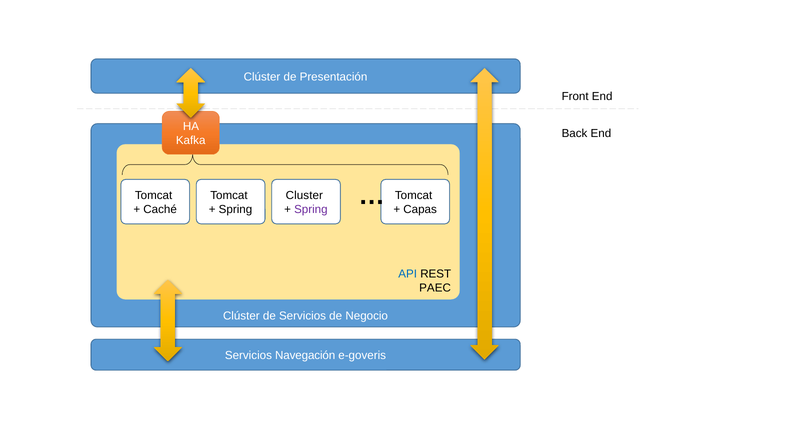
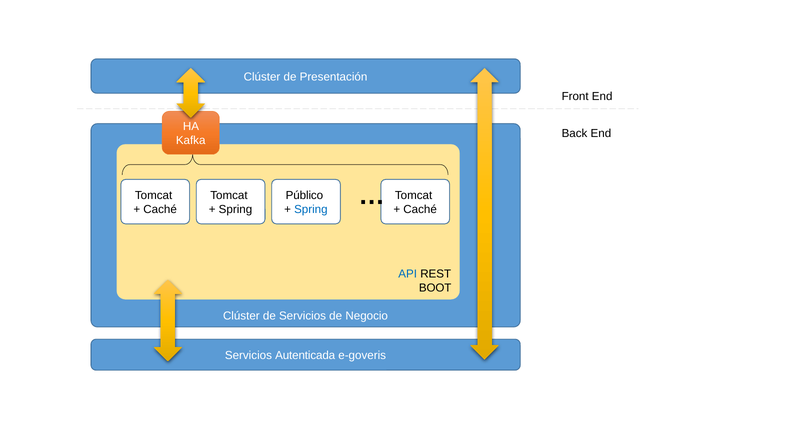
Cluster: Cluster -> Público (304, 195)
Spring colour: purple -> blue (311, 209)
Capas: Capas -> Caché (420, 209)
PAEC: PAEC -> BOOT (435, 288)
Navegación: Navegación -> Autenticada (305, 355)
